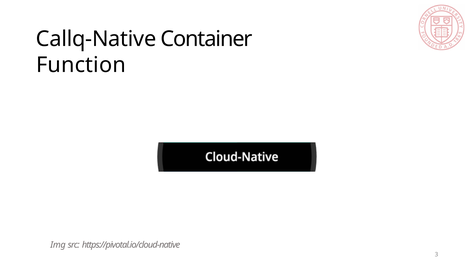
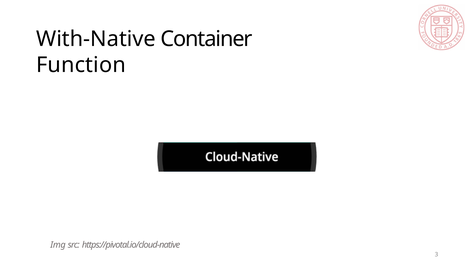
Callq-Native: Callq-Native -> With-Native (96, 39)
